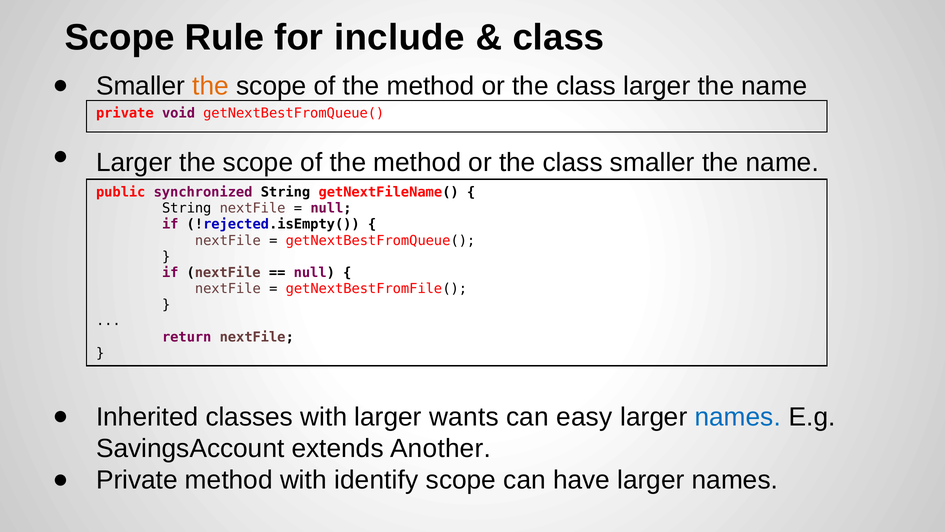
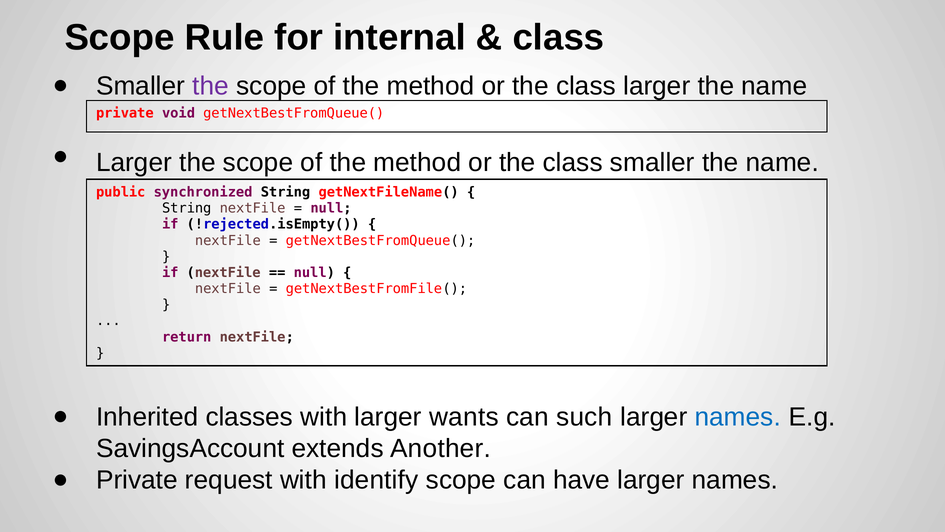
include: include -> internal (400, 38)
the colour: orange -> purple (211, 86)
easy: easy -> such (584, 417)
Private method: method -> request (229, 480)
